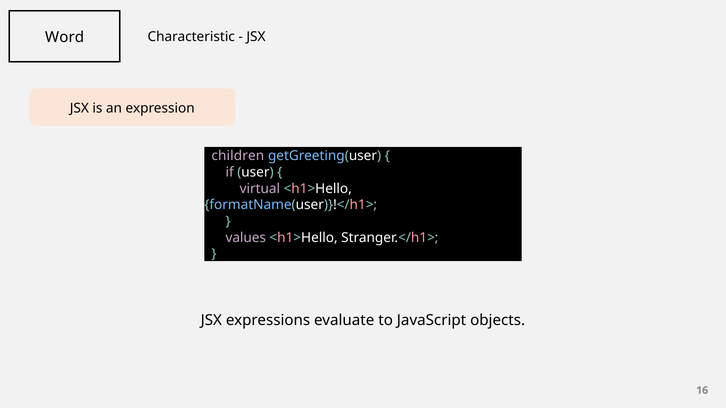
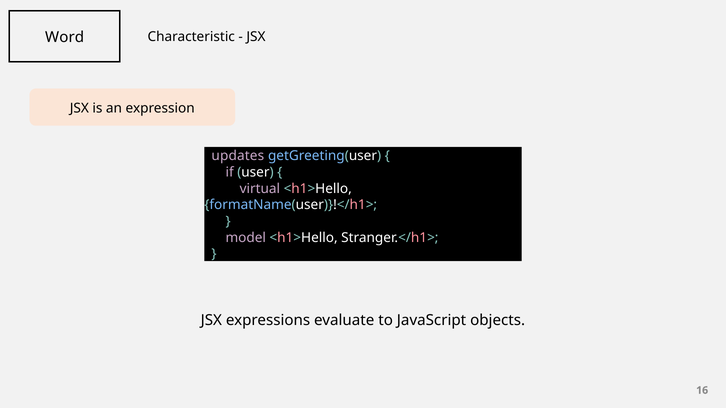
children: children -> updates (238, 156)
values: values -> model (246, 238)
